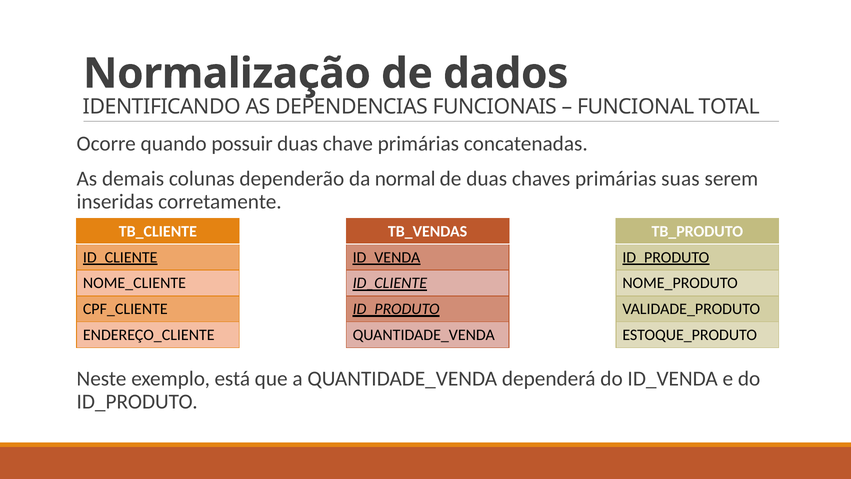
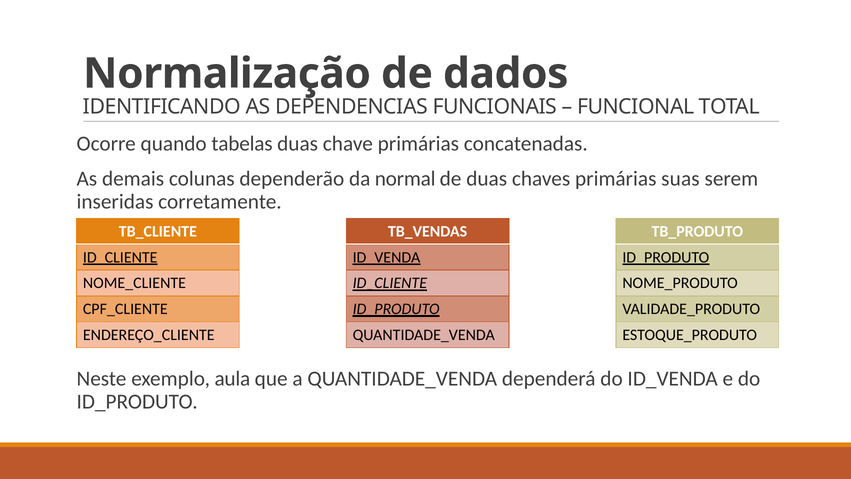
possuir: possuir -> tabelas (242, 143)
está: está -> aula (232, 379)
